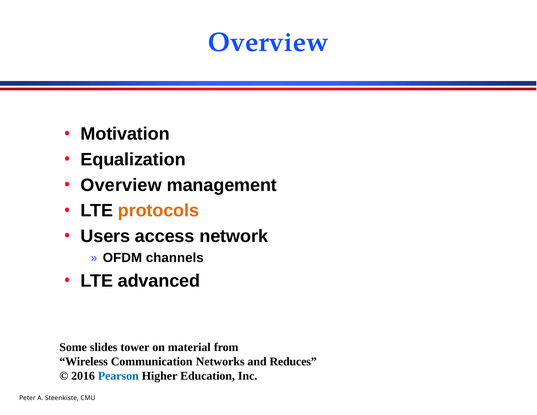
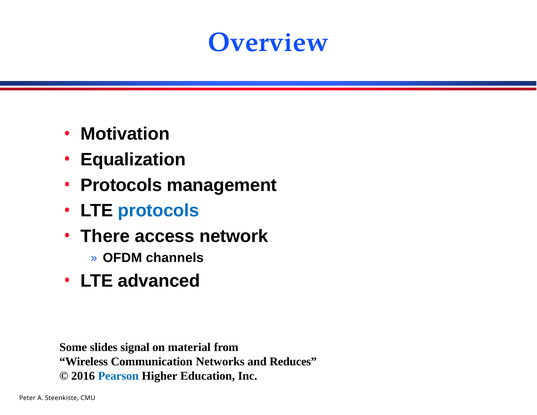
Overview: Overview -> Protocols (121, 185)
protocols colour: orange -> blue (158, 211)
Users: Users -> There (105, 236)
tower: tower -> signal (135, 347)
